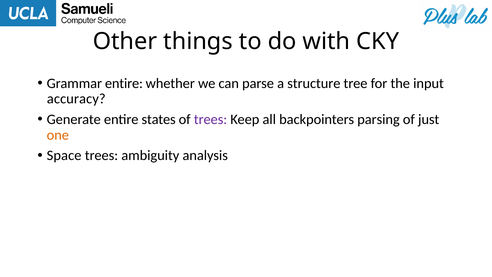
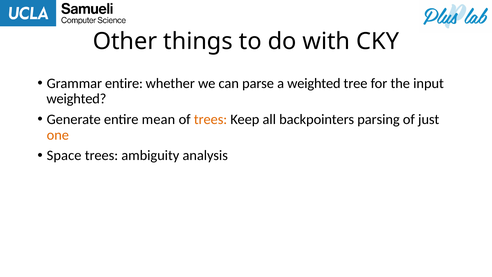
a structure: structure -> weighted (314, 83)
accuracy: accuracy -> weighted (76, 99)
states: states -> mean (158, 119)
trees colour: purple -> orange (210, 119)
